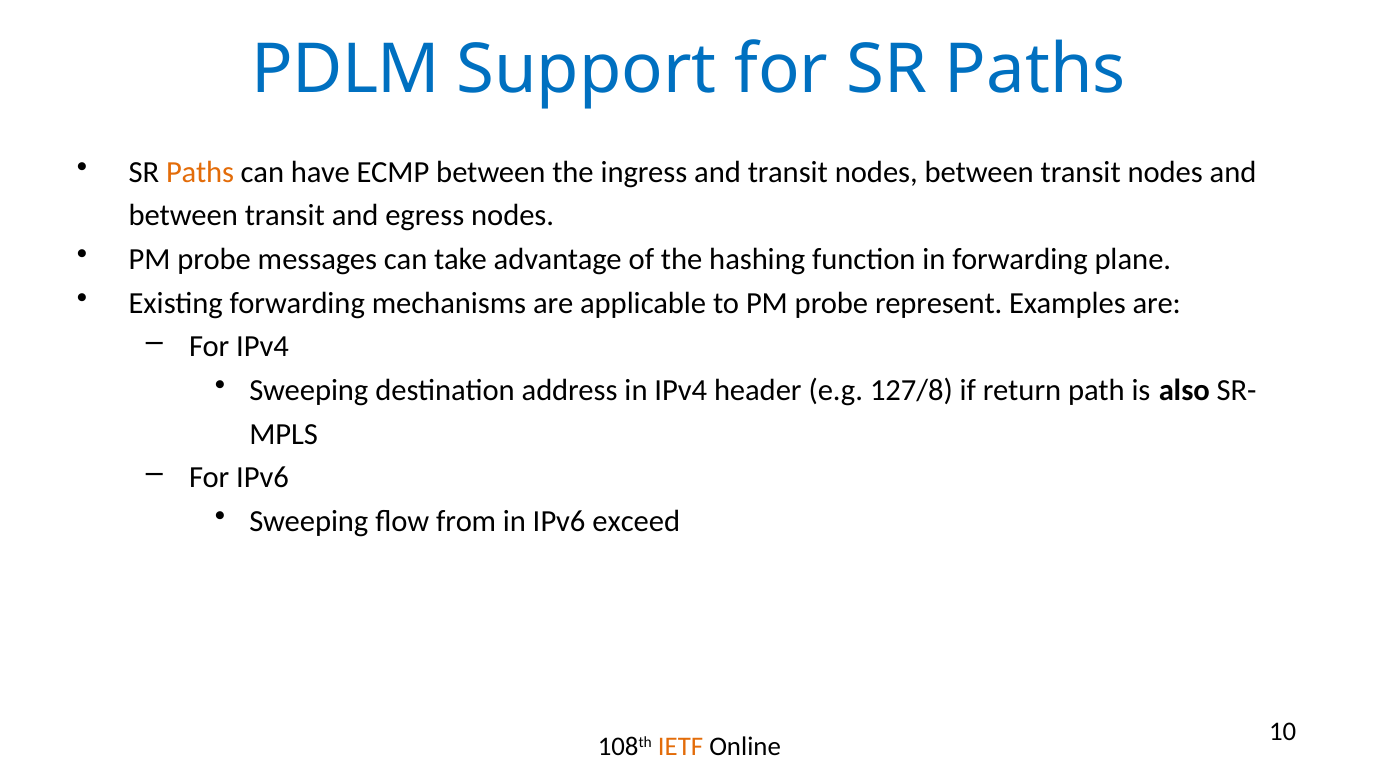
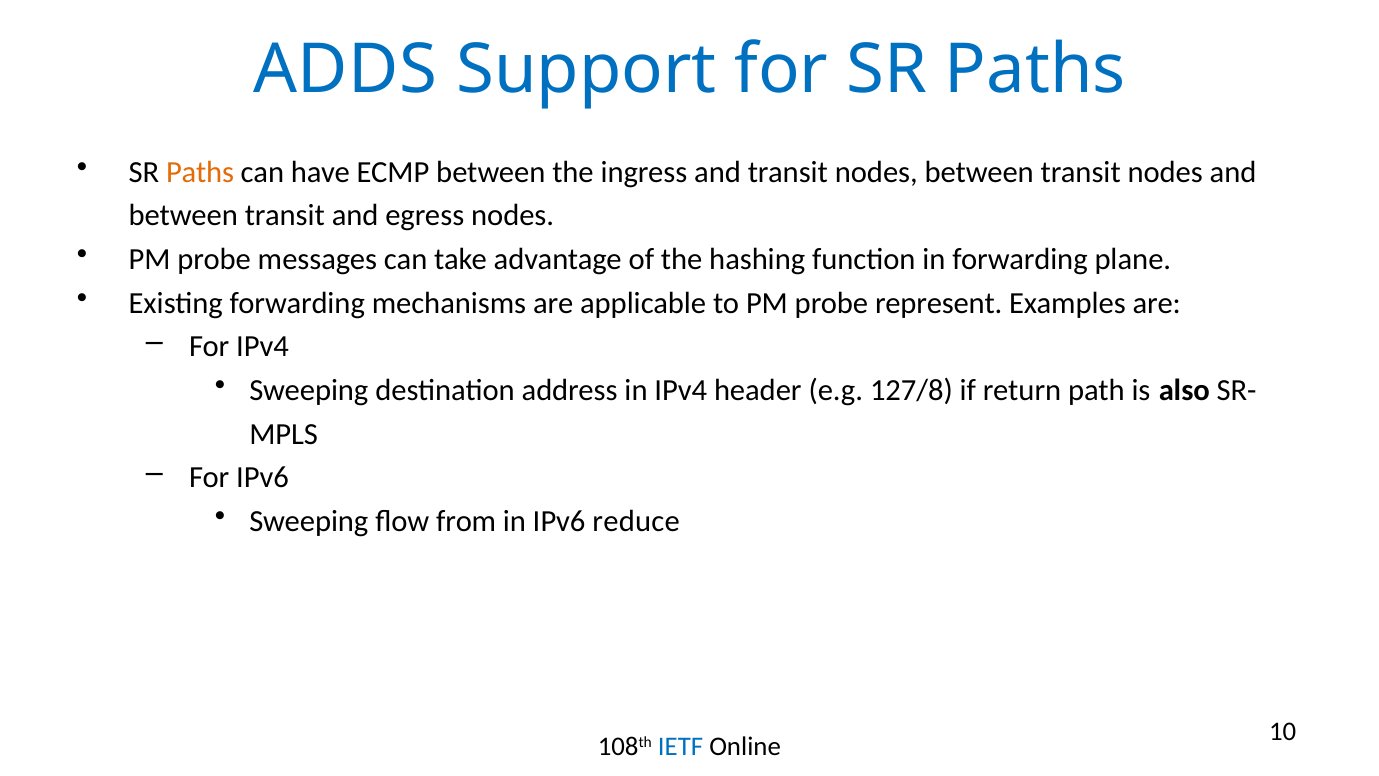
PDLM: PDLM -> ADDS (345, 69)
exceed: exceed -> reduce (636, 521)
IETF colour: orange -> blue (681, 747)
